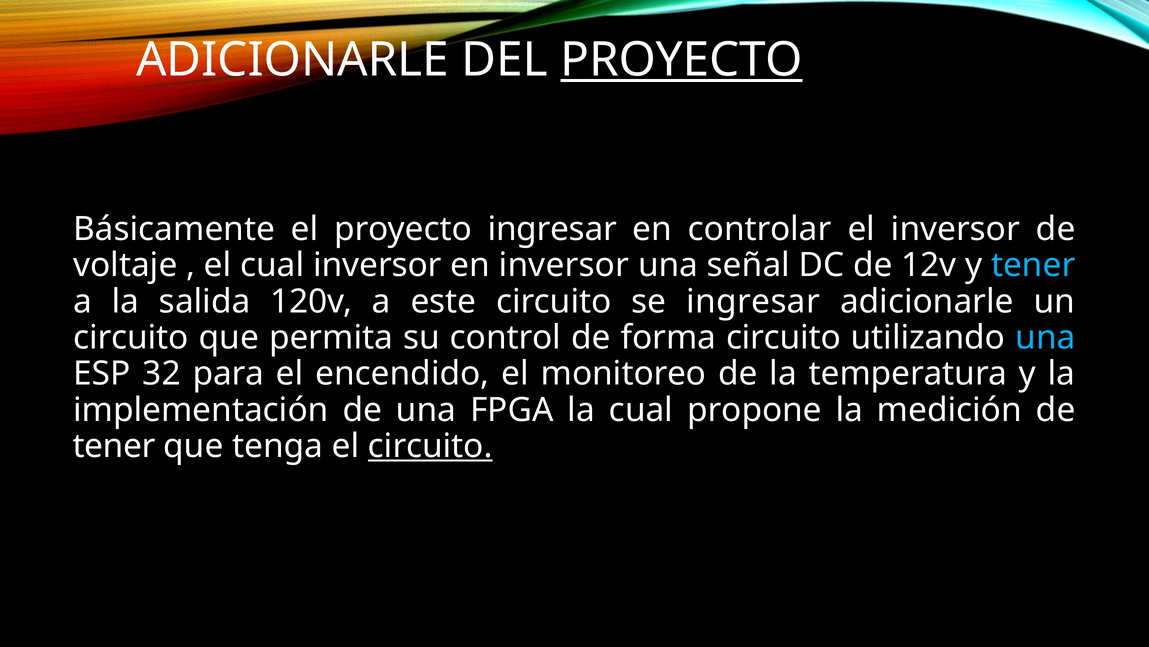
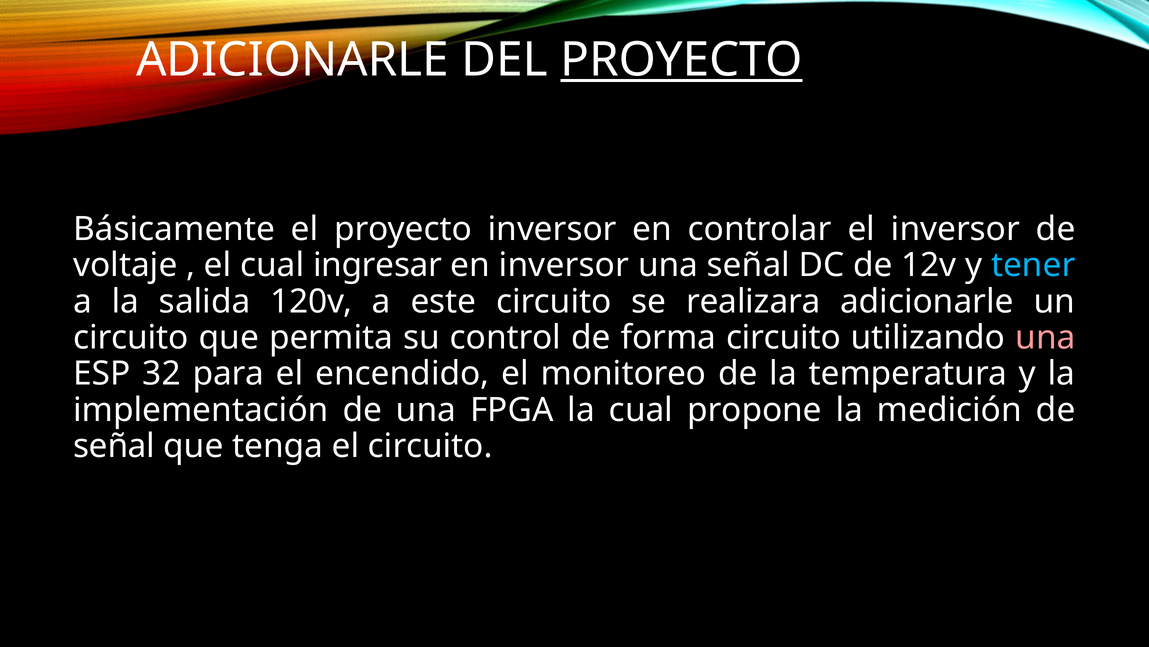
proyecto ingresar: ingresar -> inversor (552, 229)
cual inversor: inversor -> ingresar (378, 265)
se ingresar: ingresar -> realizara (753, 301)
una colour: light blue -> pink (1045, 337)
tener: tener -> señal (114, 446)
circuito underline: present -> none (430, 446)
